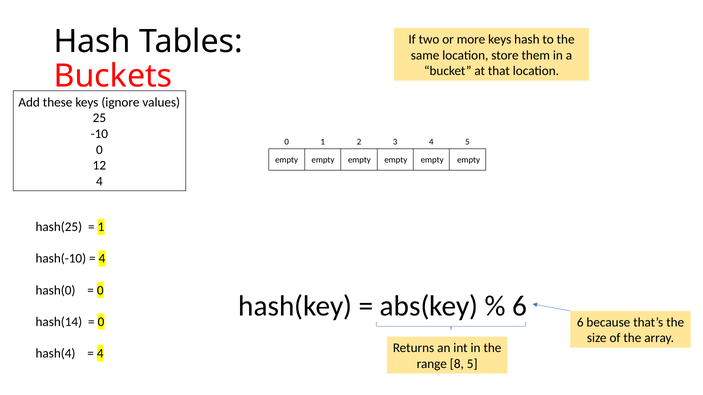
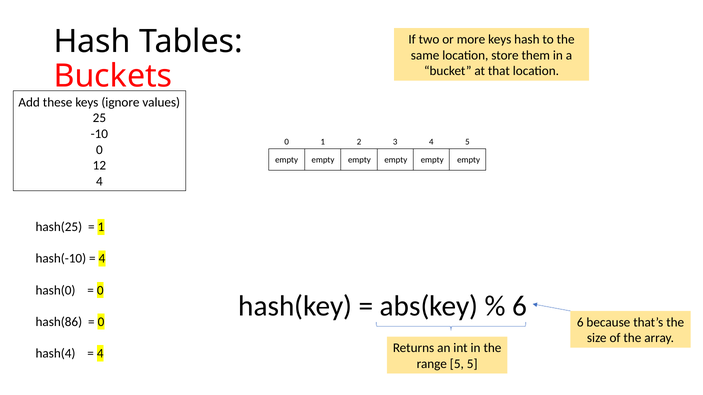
hash(14: hash(14 -> hash(86 (59, 322)
range 8: 8 -> 5 (457, 364)
